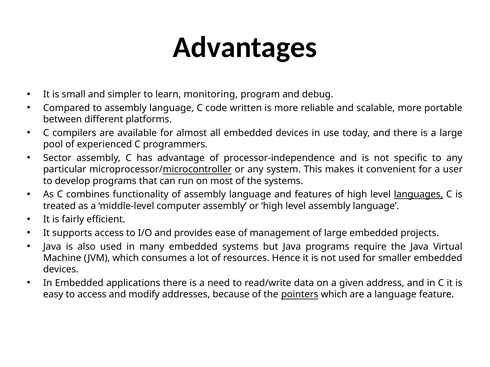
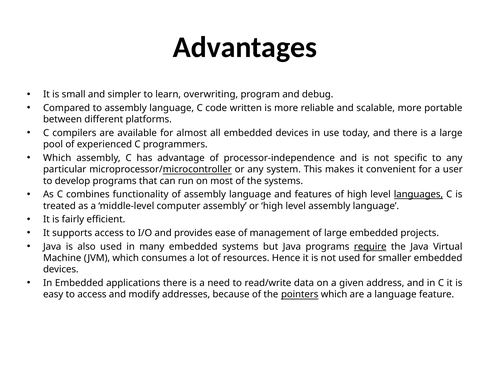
monitoring: monitoring -> overwriting (211, 95)
Sector: Sector -> Which (57, 158)
require underline: none -> present (370, 247)
